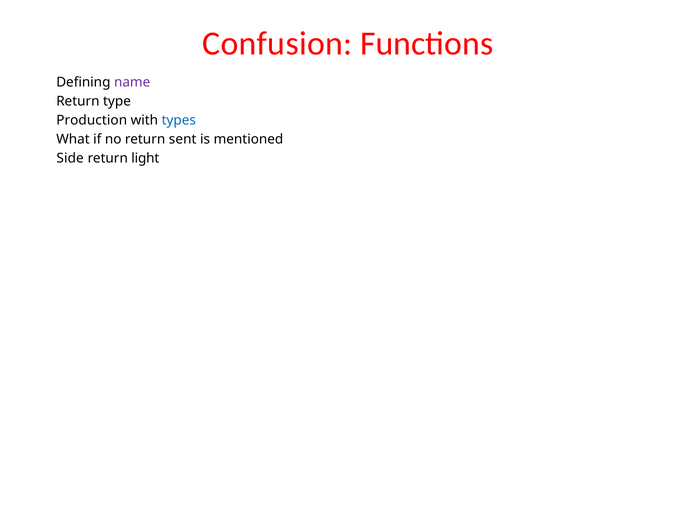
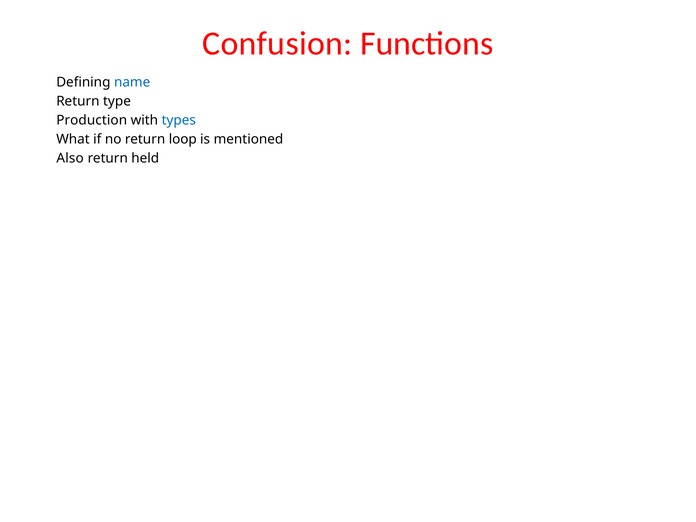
name colour: purple -> blue (132, 82)
sent: sent -> loop (183, 139)
Side: Side -> Also (70, 158)
light: light -> held (145, 158)
